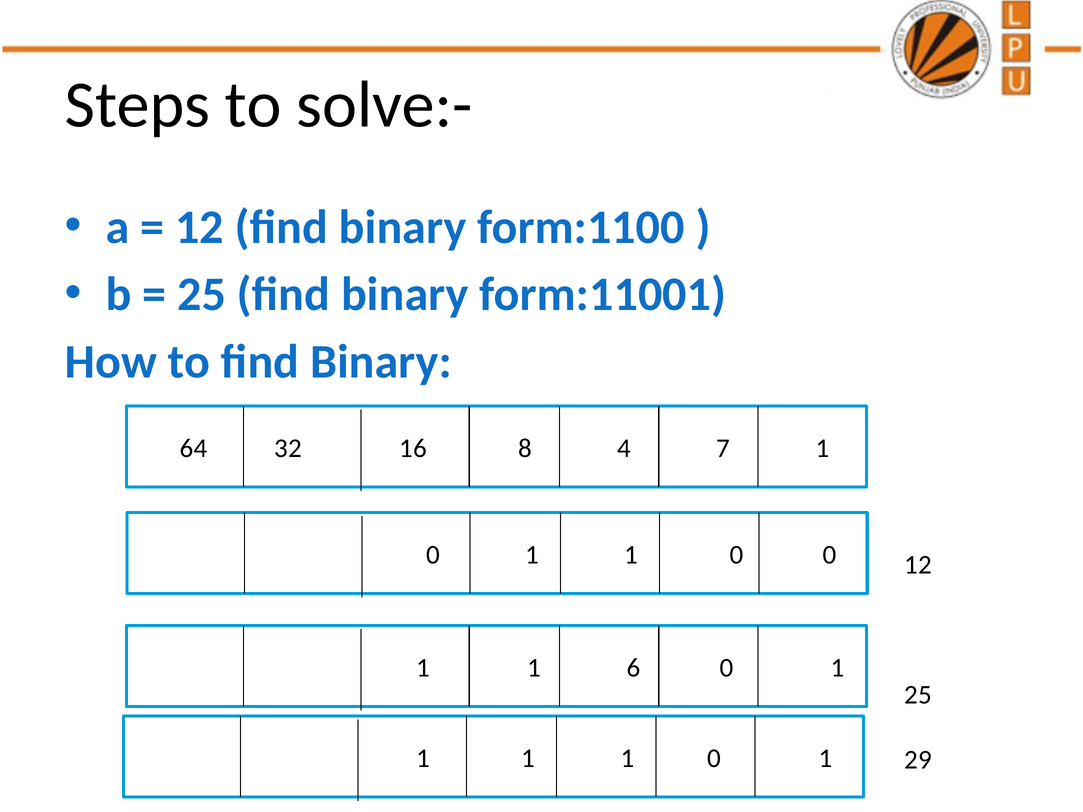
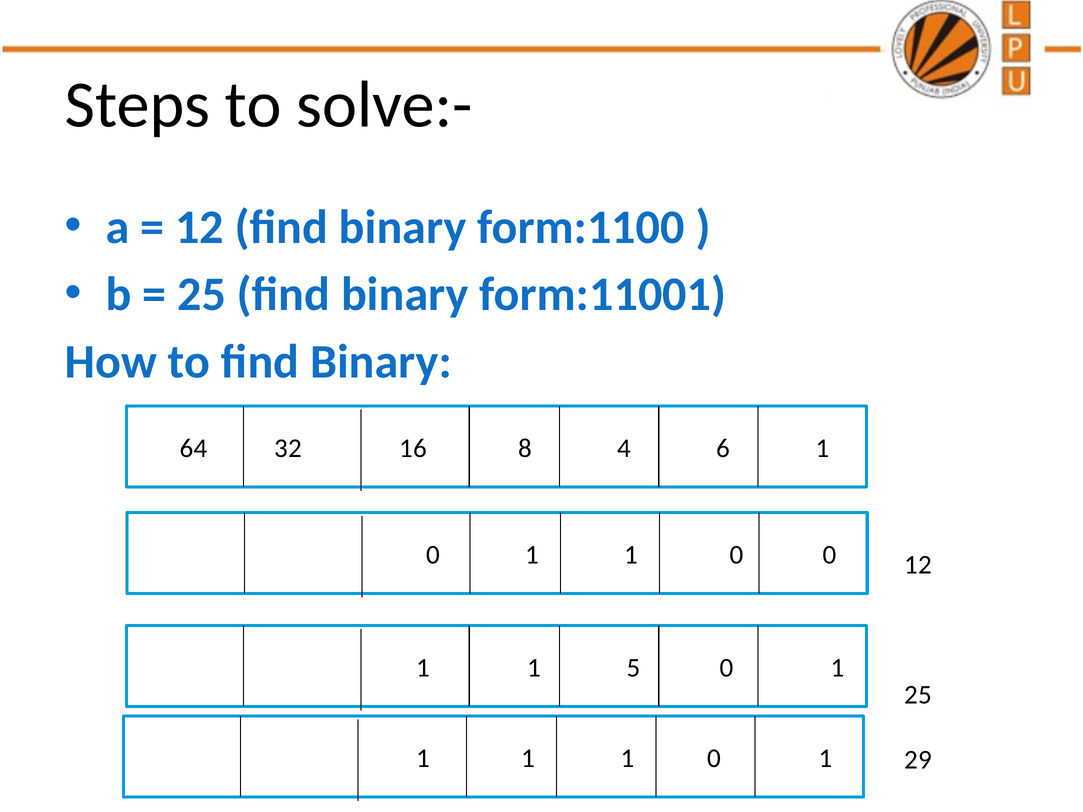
7: 7 -> 6 (723, 449)
6: 6 -> 5 (633, 668)
